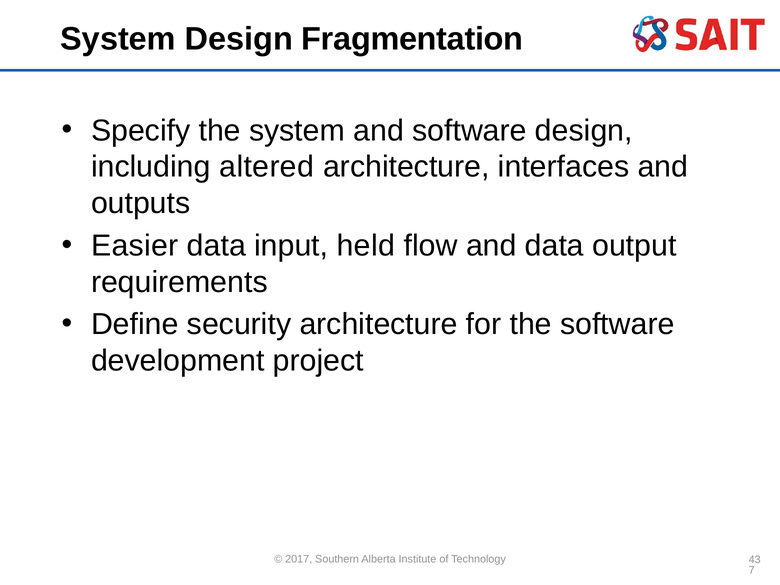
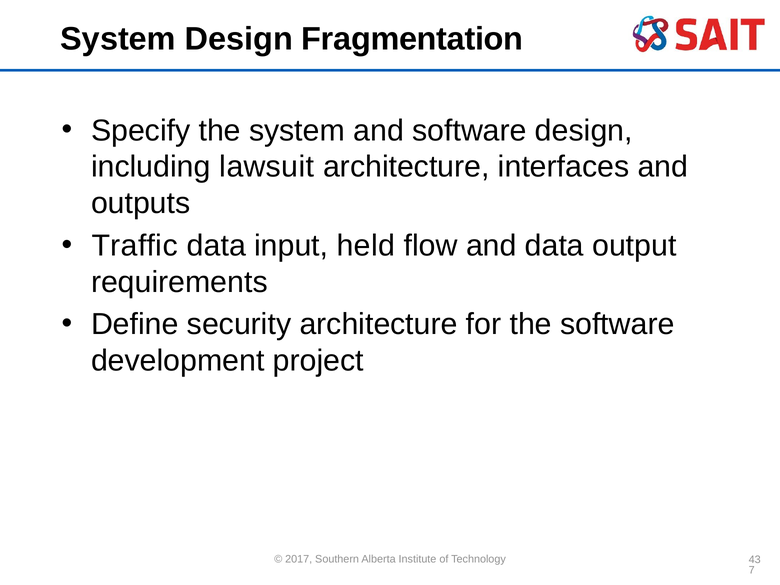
altered: altered -> lawsuit (267, 167)
Easier: Easier -> Traffic (135, 246)
